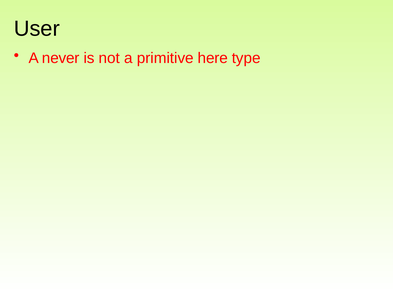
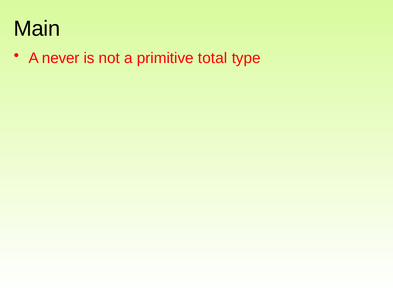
User: User -> Main (37, 29)
here: here -> total (213, 58)
